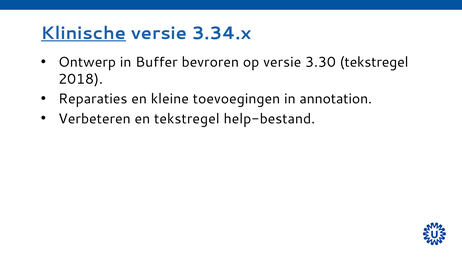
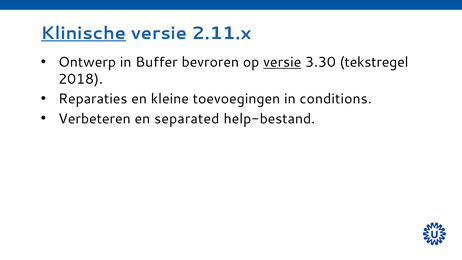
3.34.x: 3.34.x -> 2.11.x (222, 33)
versie underline: none -> present (282, 62)
annotation: annotation -> conditions (336, 99)
en tekstregel: tekstregel -> separated (187, 119)
